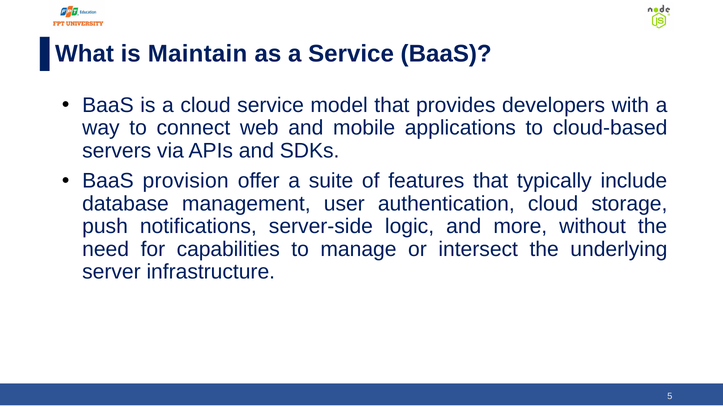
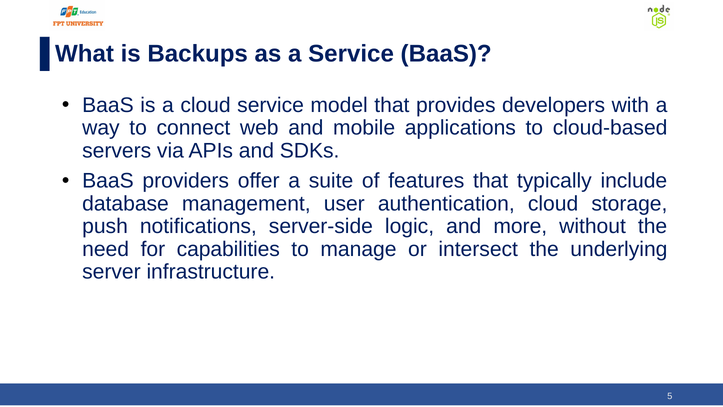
Maintain: Maintain -> Backups (198, 54)
provision: provision -> providers (186, 181)
